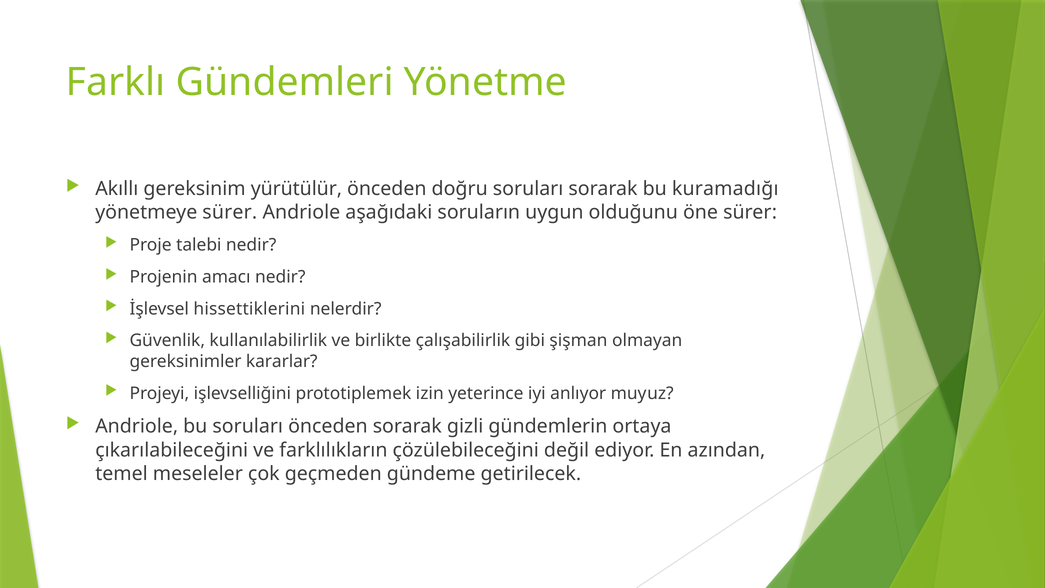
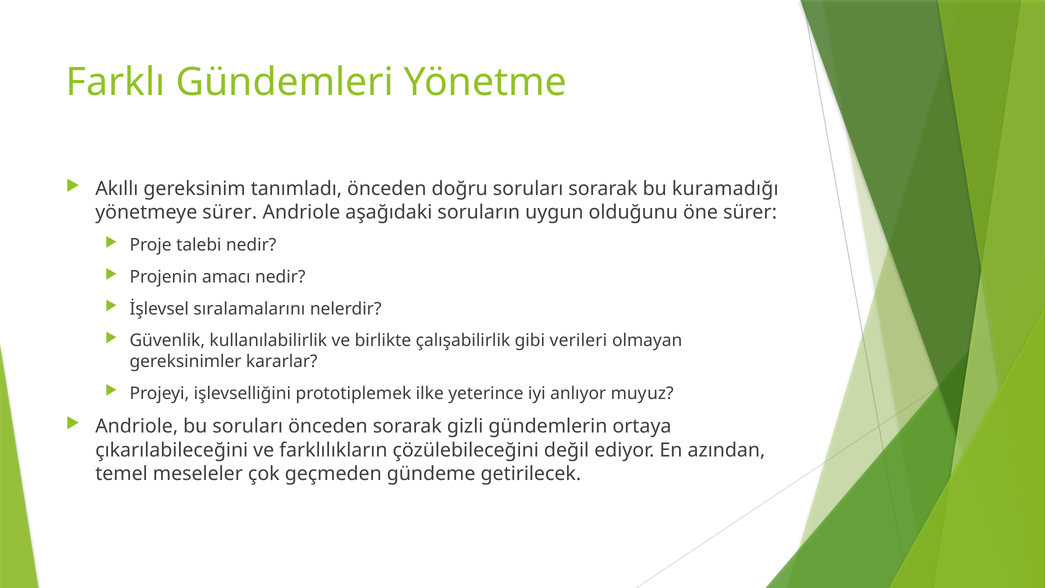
yürütülür: yürütülür -> tanımladı (296, 189)
hissettiklerini: hissettiklerini -> sıralamalarını (249, 309)
şişman: şişman -> verileri (578, 340)
izin: izin -> ilke (430, 393)
